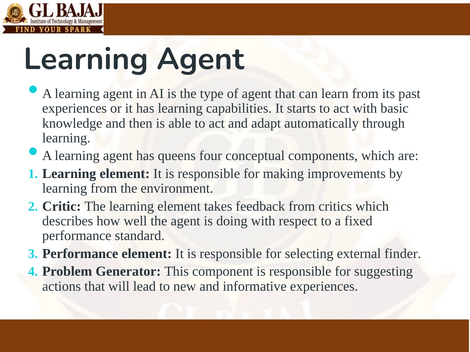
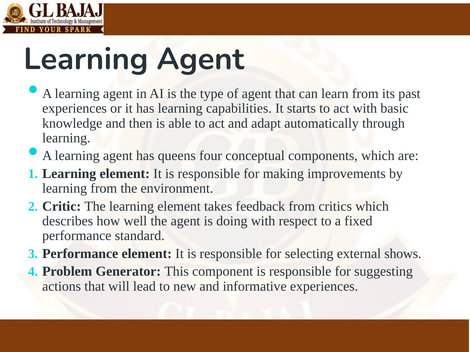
finder: finder -> shows (403, 254)
